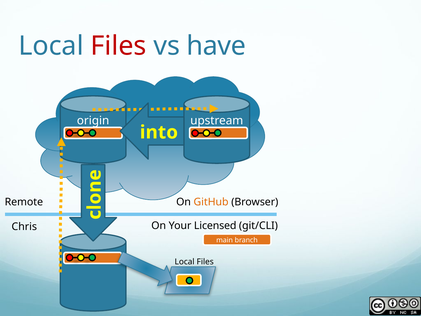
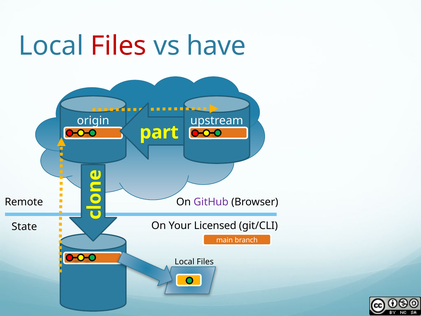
into: into -> part (159, 132)
GitHub colour: orange -> purple (211, 202)
Chris: Chris -> State (24, 227)
